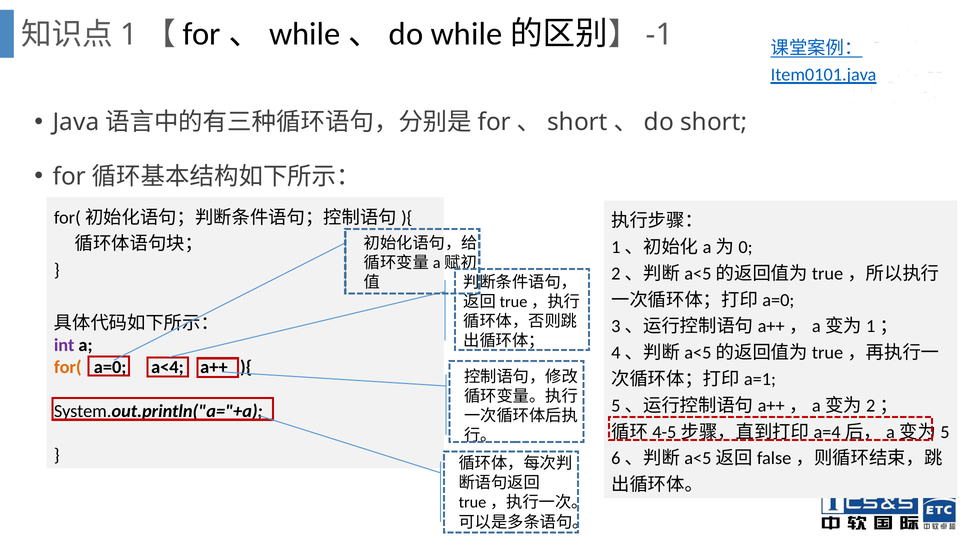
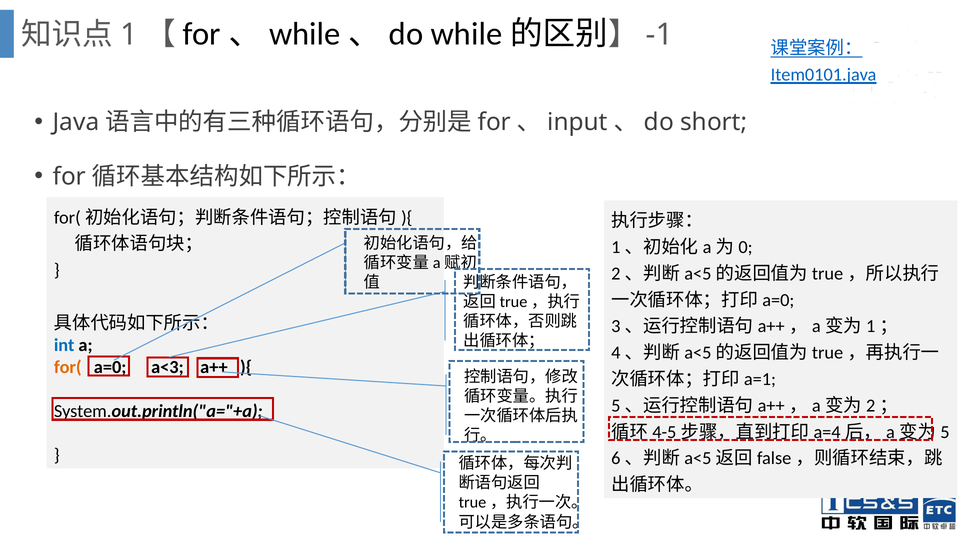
short: short -> input (577, 122)
int colour: purple -> blue (64, 345)
a<4: a<4 -> a<3 (167, 367)
